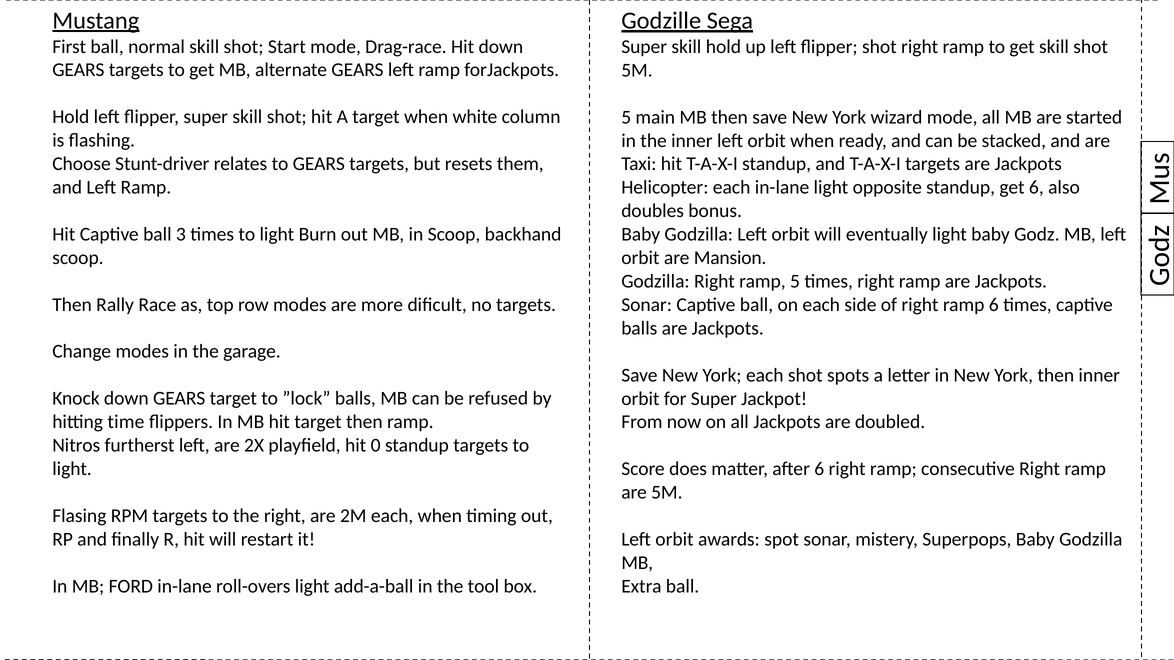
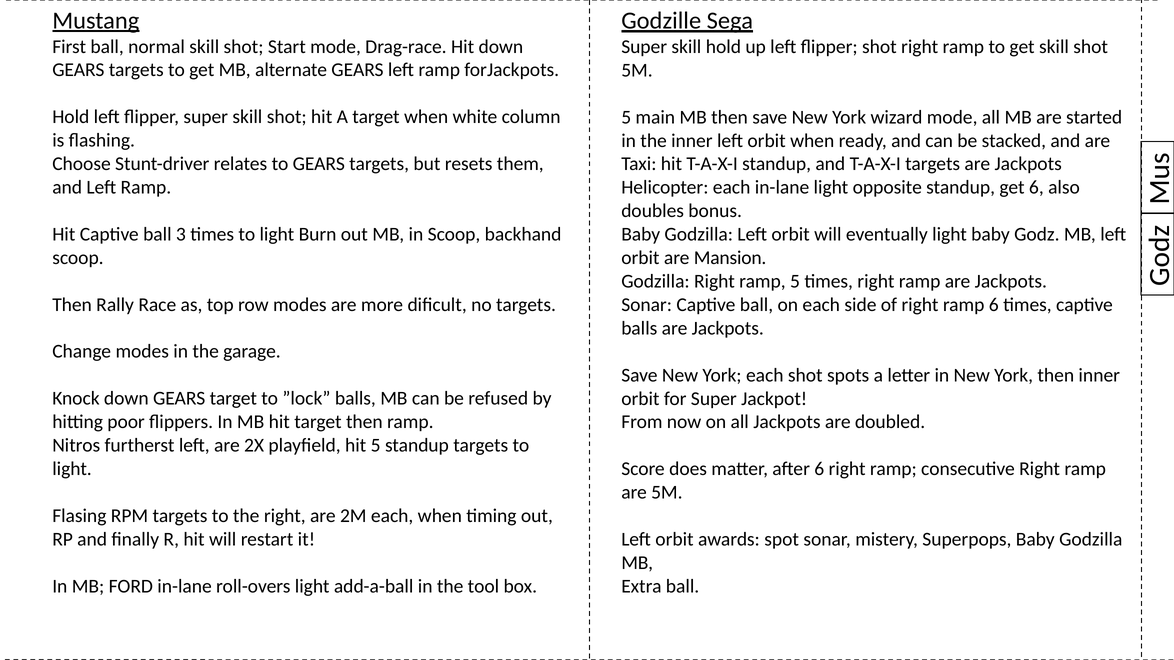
time: time -> poor (126, 422)
hit 0: 0 -> 5 (376, 446)
